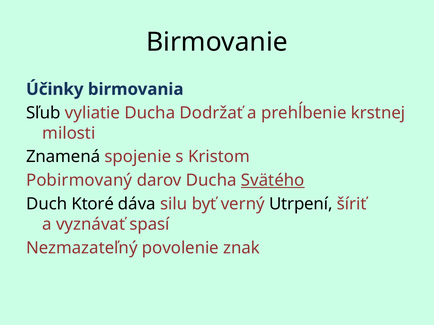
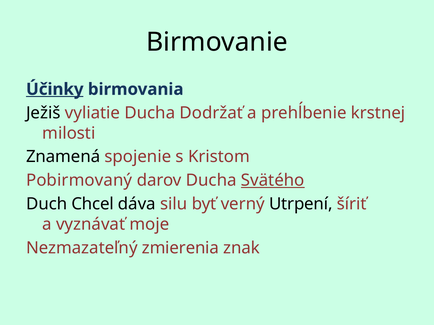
Účinky underline: none -> present (55, 89)
Sľub: Sľub -> Ježiš (43, 113)
Ktoré: Ktoré -> Chcel (93, 204)
spasí: spasí -> moje (149, 225)
povolenie: povolenie -> zmierenia (180, 248)
